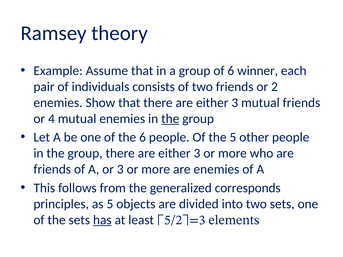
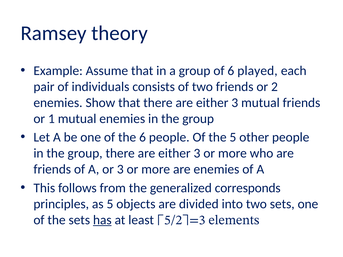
winner: winner -> played (257, 71)
4: 4 -> 1 (51, 119)
the underline: present -> none (170, 119)
